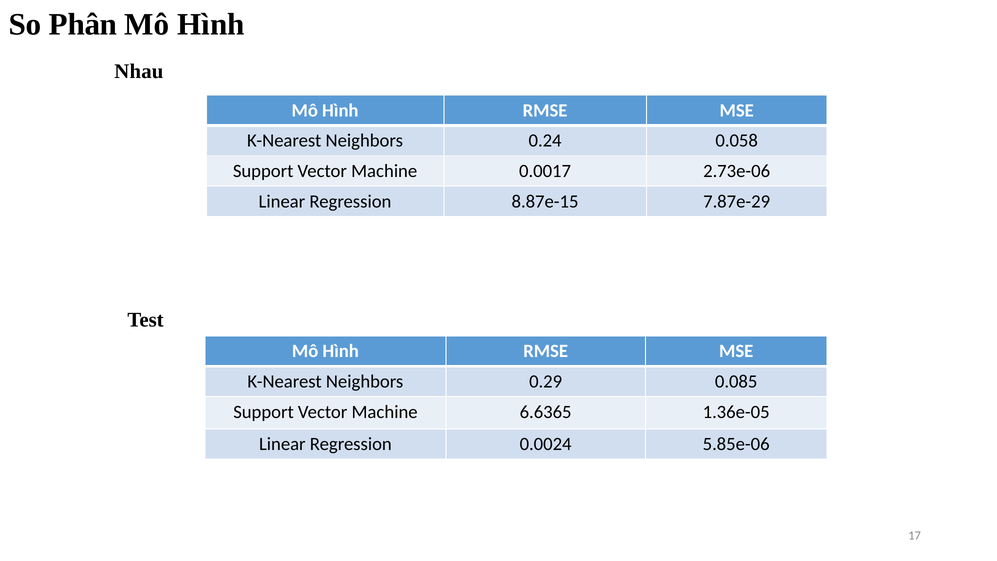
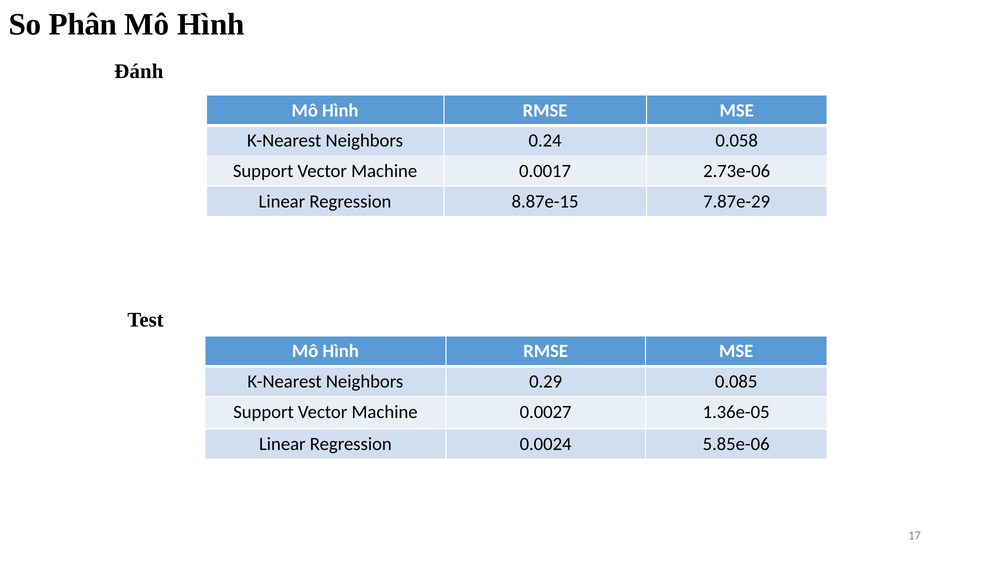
Nhau: Nhau -> Đánh (139, 72)
6.6365: 6.6365 -> 0.0027 (546, 412)
